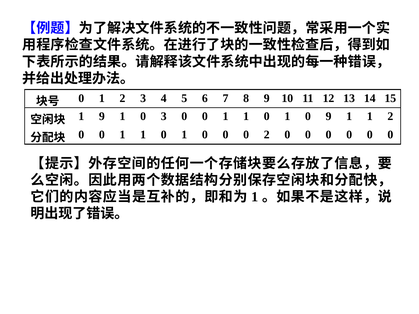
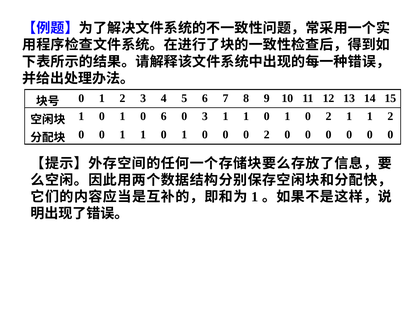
9: 9 -> 0 (102, 116)
0 3: 3 -> 6 (164, 116)
0: 0 -> 3 (205, 116)
1 0 9: 9 -> 2 (329, 116)
